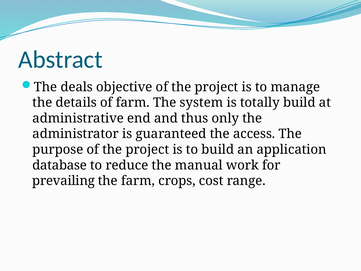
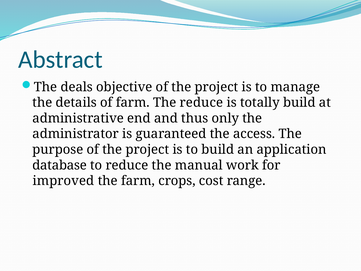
The system: system -> reduce (201, 103)
prevailing: prevailing -> improved (63, 181)
